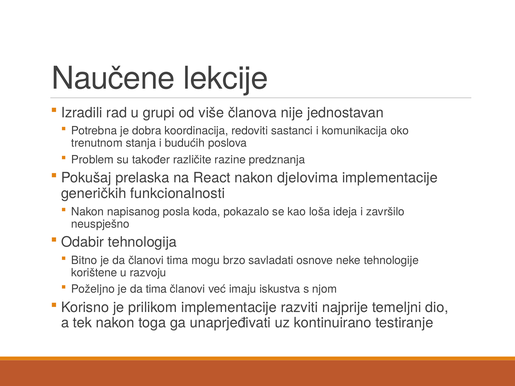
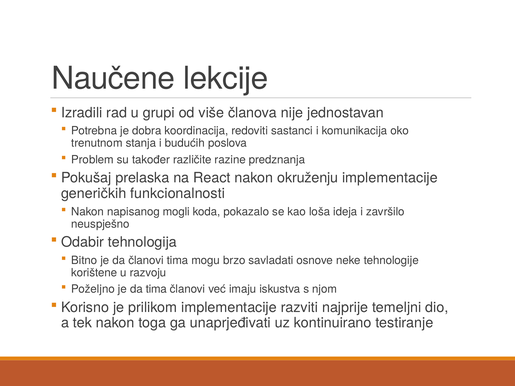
djelovima: djelovima -> okruženju (308, 178)
posla: posla -> mogli (176, 212)
